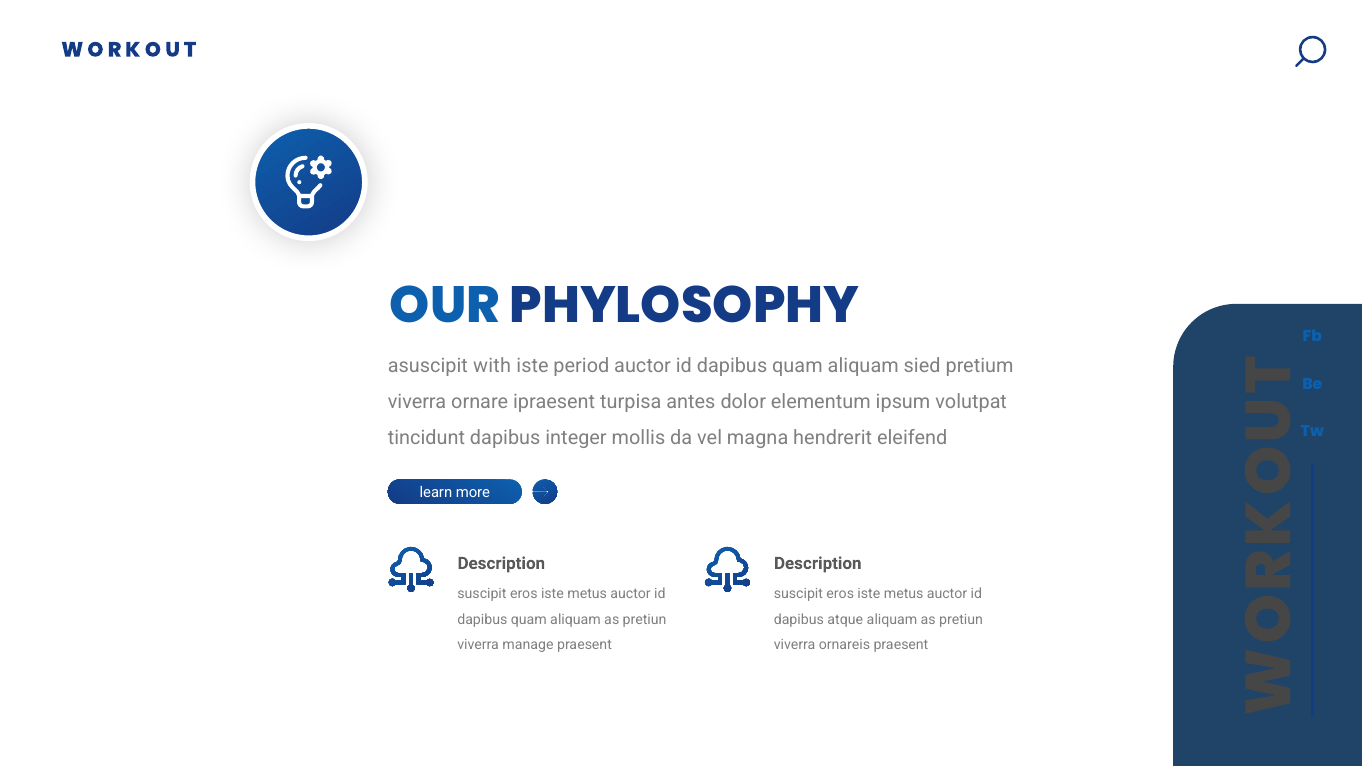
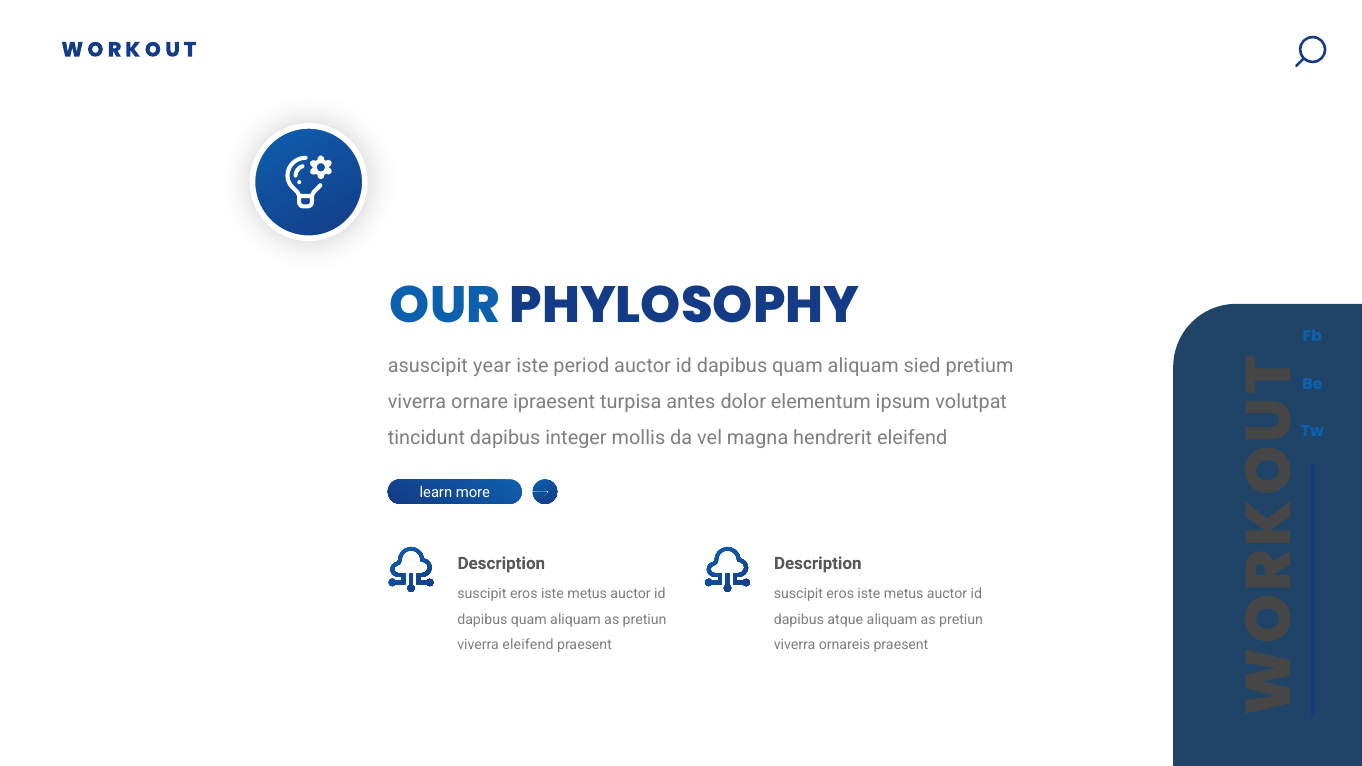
with: with -> year (492, 366)
viverra manage: manage -> eleifend (528, 645)
